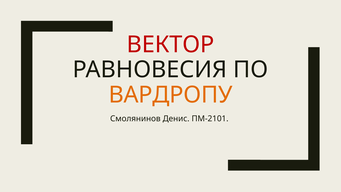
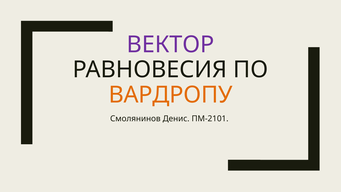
ВЕКТОР colour: red -> purple (171, 45)
